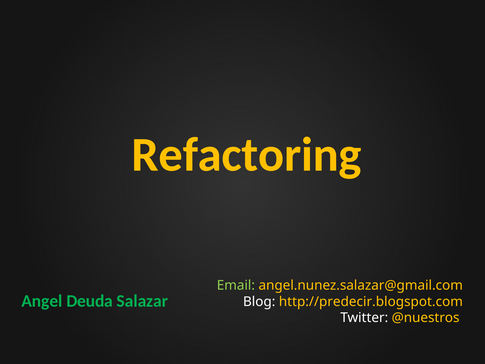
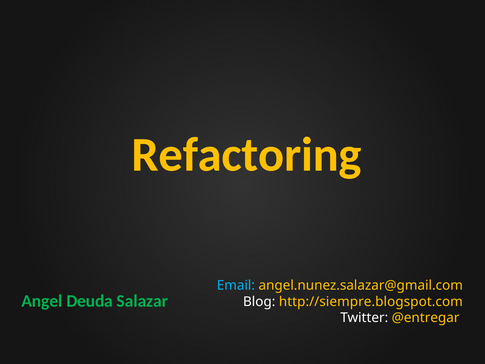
Email colour: light green -> light blue (236, 285)
http://predecir.blogspot.com: http://predecir.blogspot.com -> http://siempre.blogspot.com (371, 301)
@nuestros: @nuestros -> @entregar (426, 318)
